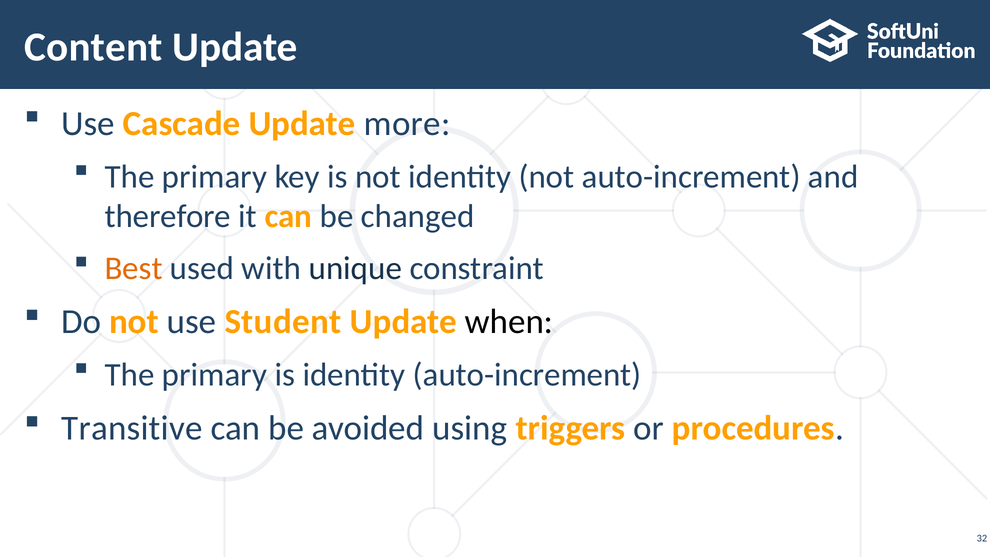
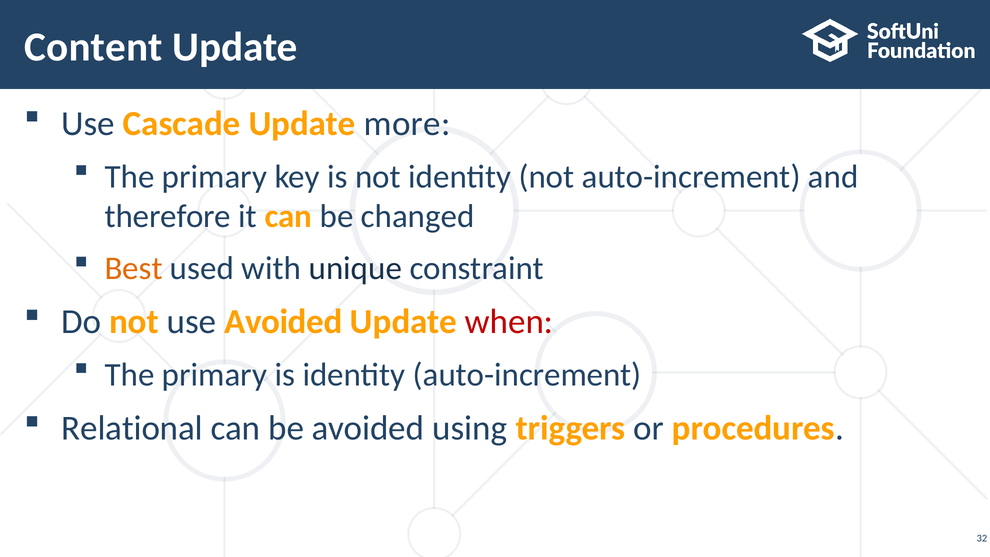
use Student: Student -> Avoided (283, 322)
when colour: black -> red (509, 322)
Transitive: Transitive -> Relational (132, 428)
